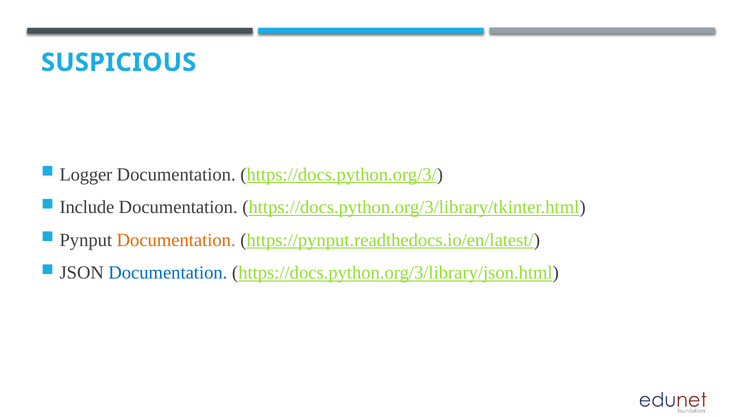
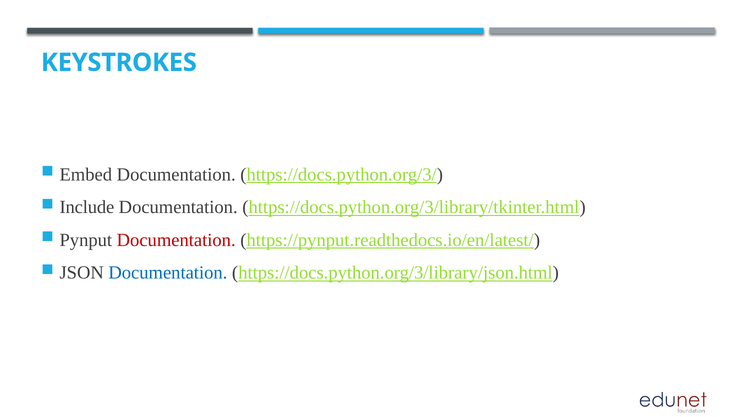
SUSPICIOUS: SUSPICIOUS -> KEYSTROKES (119, 63)
Logger: Logger -> Embed (86, 175)
Documentation colour: orange -> red (176, 240)
